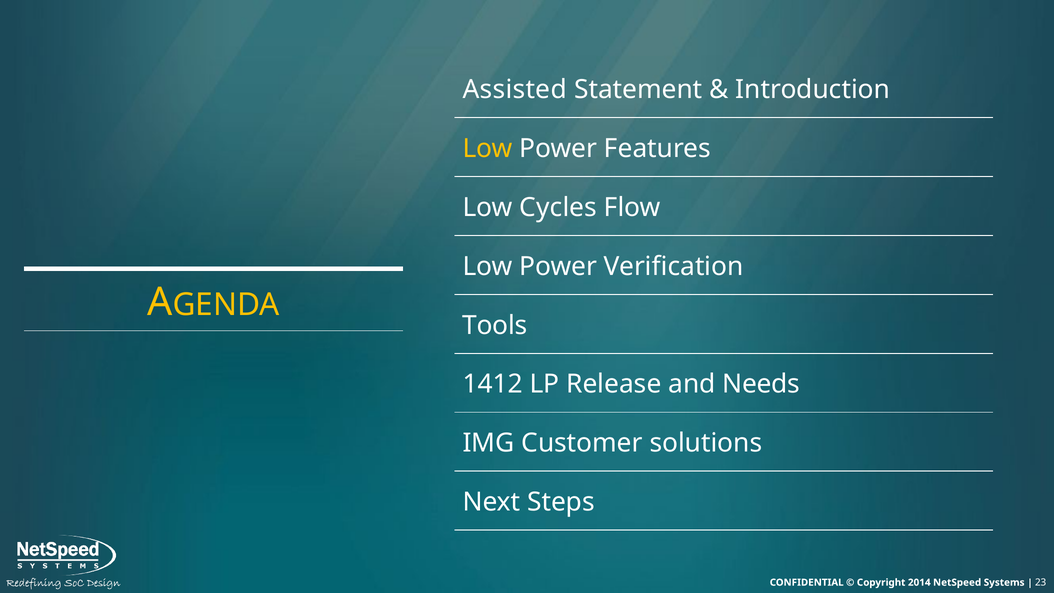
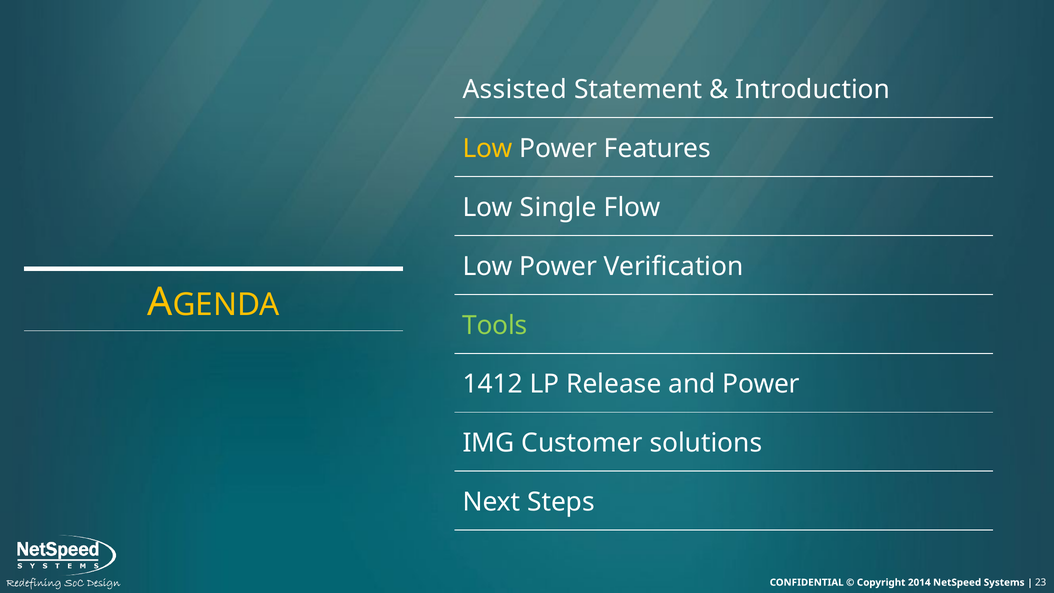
Cycles: Cycles -> Single (558, 207)
Tools colour: white -> light green (495, 325)
and Needs: Needs -> Power (761, 384)
